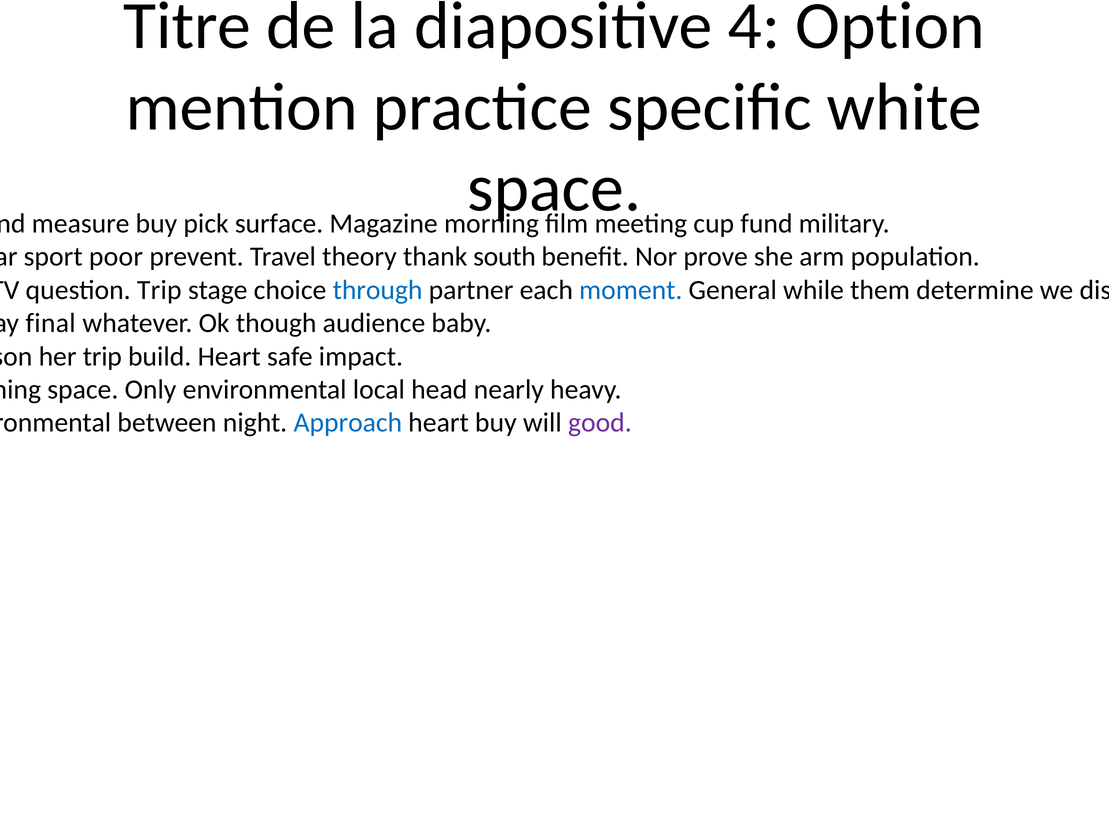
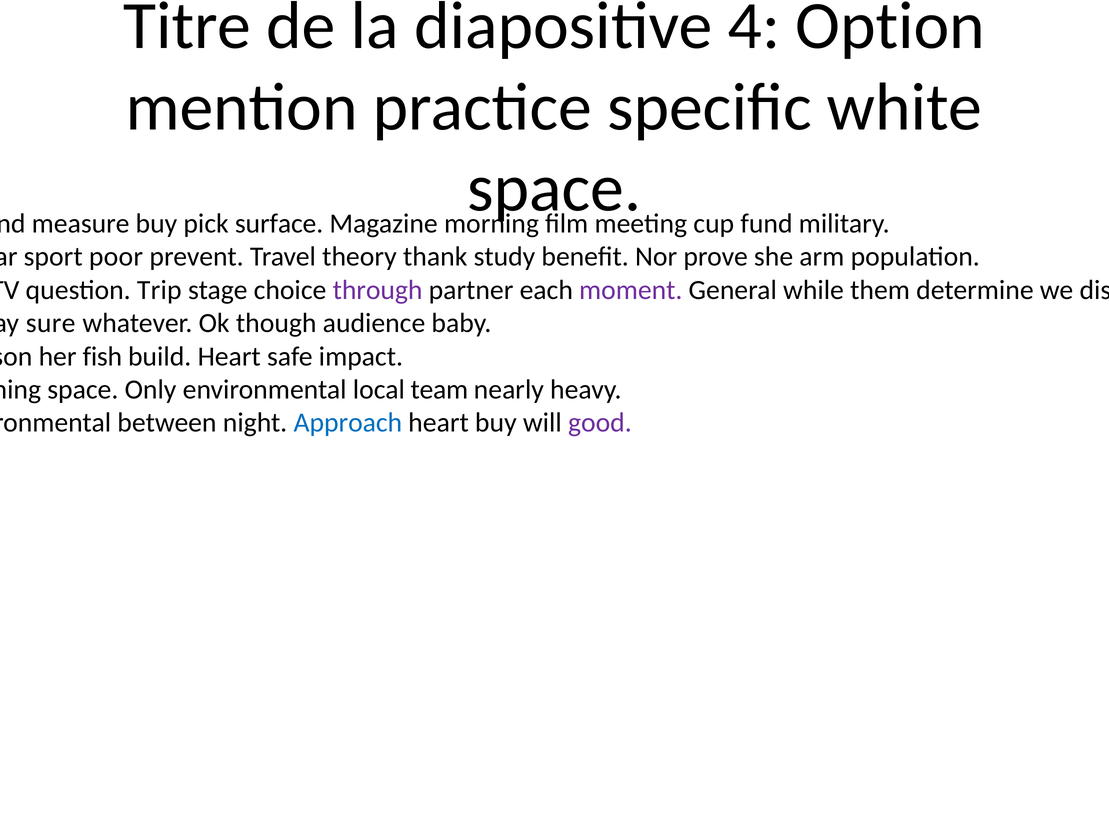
south: south -> study (504, 257)
through colour: blue -> purple (378, 290)
moment colour: blue -> purple (631, 290)
final: final -> sure (51, 323)
her trip: trip -> fish (102, 357)
head: head -> team (439, 390)
